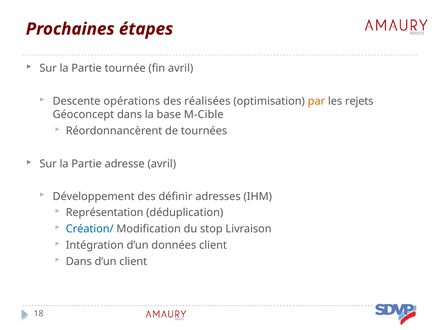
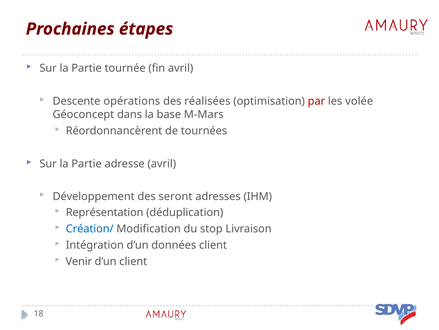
par colour: orange -> red (316, 101)
rejets: rejets -> volée (359, 101)
M-Cible: M-Cible -> M-Mars (204, 114)
définir: définir -> seront (175, 196)
Dans: Dans -> Venir (79, 261)
